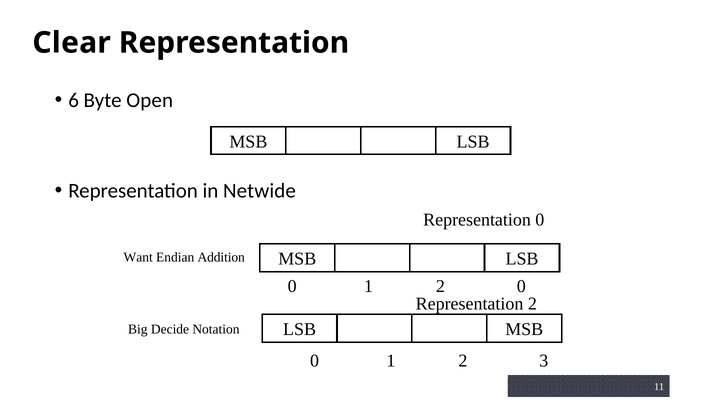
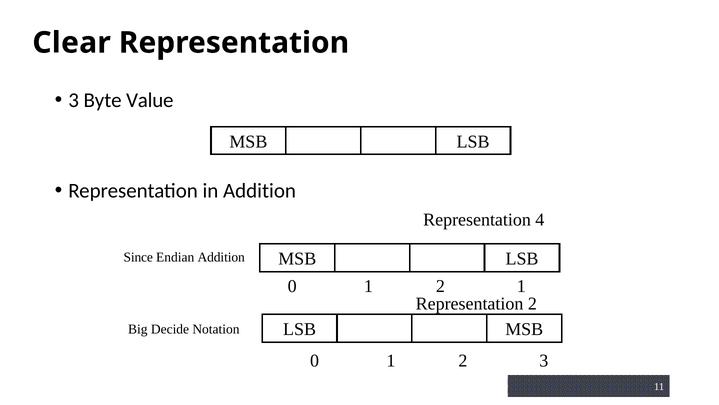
6: 6 -> 3 (74, 100)
Open: Open -> Value (150, 100)
in Netwide: Netwide -> Addition (260, 190)
Representation 0: 0 -> 4 (540, 219)
Want: Want -> Since (138, 257)
2 0: 0 -> 1 (521, 286)
